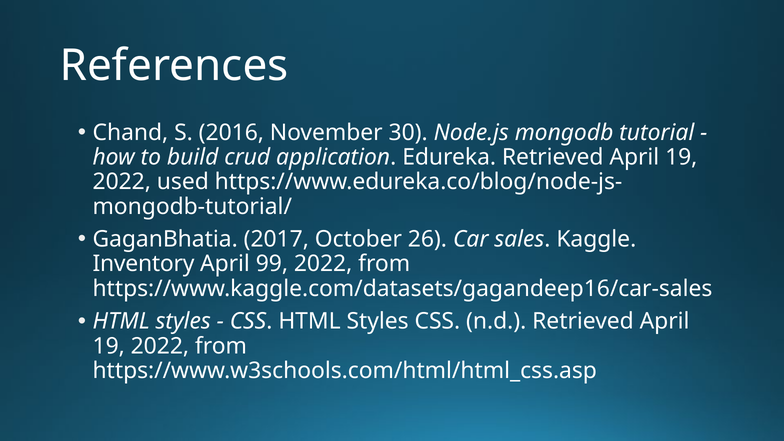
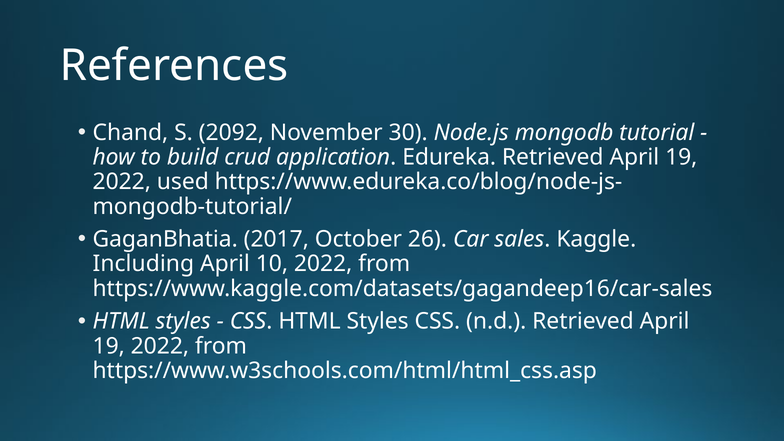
2016: 2016 -> 2092 (231, 133)
Inventory: Inventory -> Including (143, 264)
99: 99 -> 10 (272, 264)
